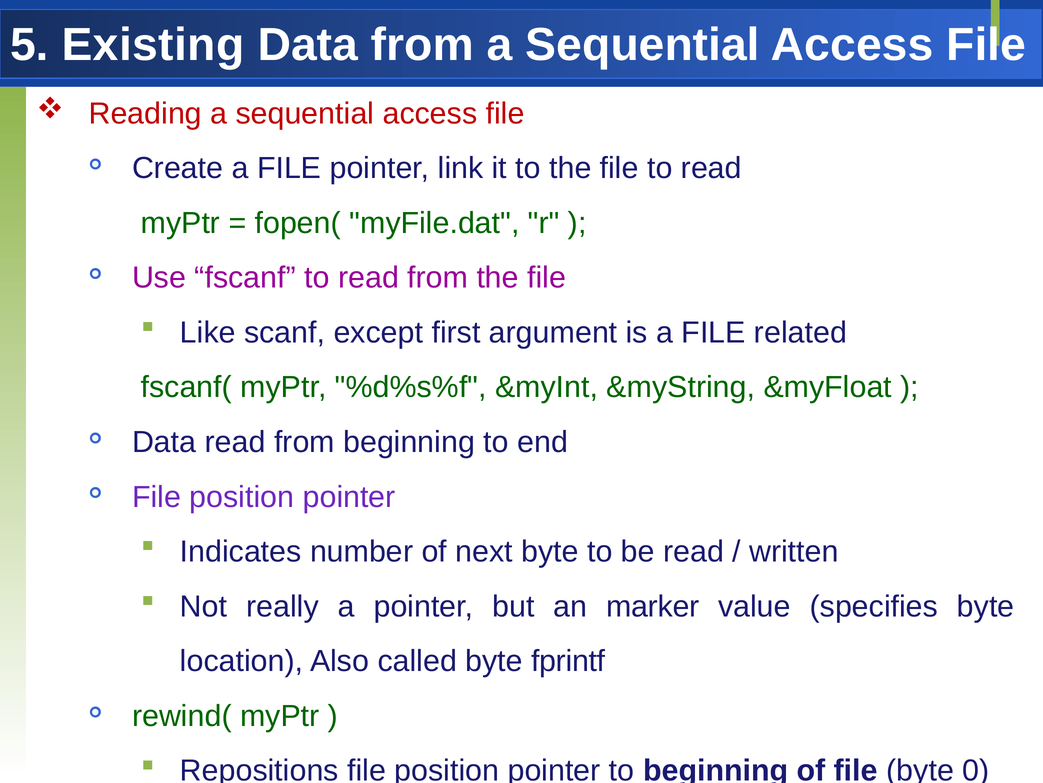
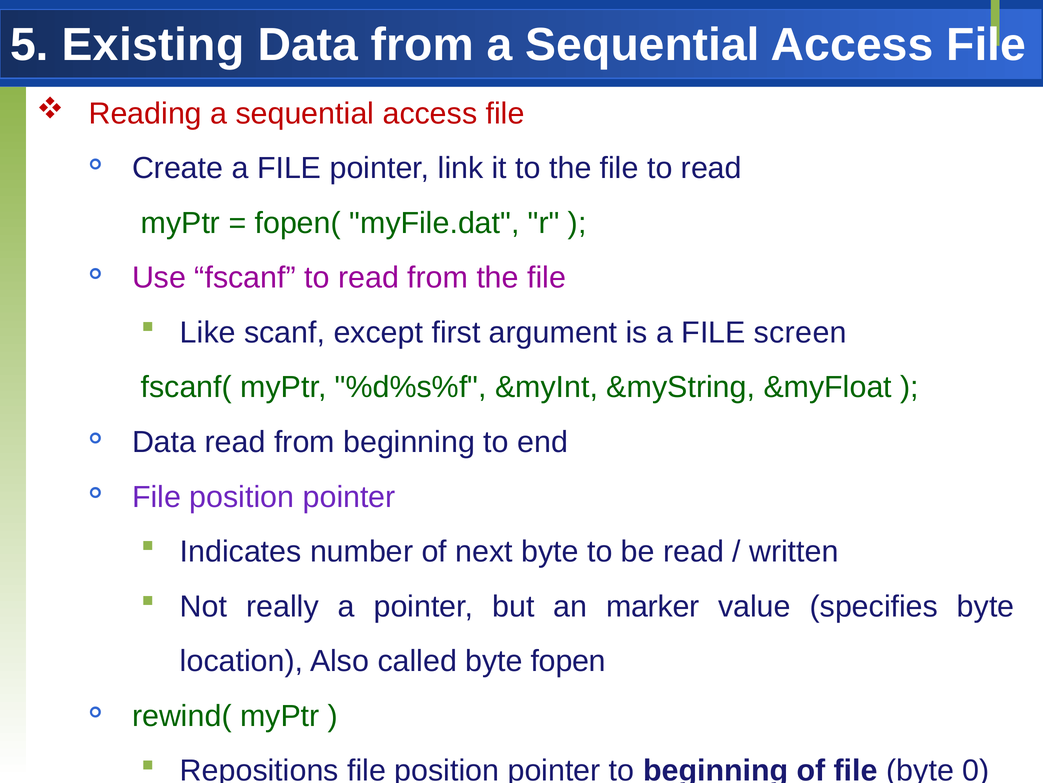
related: related -> screen (800, 332)
fprintf: fprintf -> fopen (568, 661)
